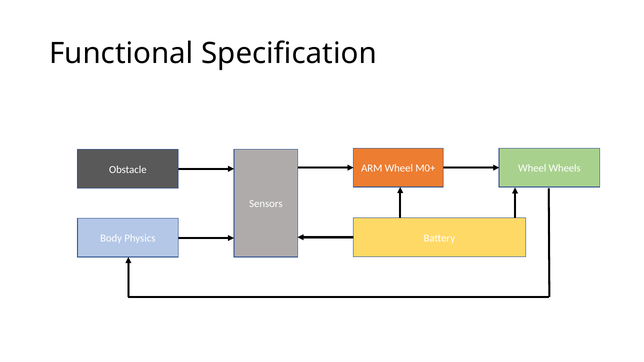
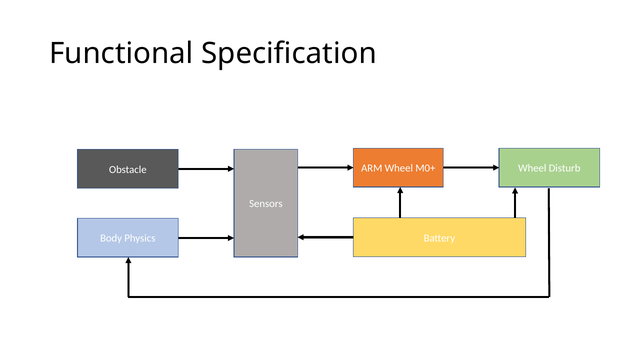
Wheels: Wheels -> Disturb (565, 168)
